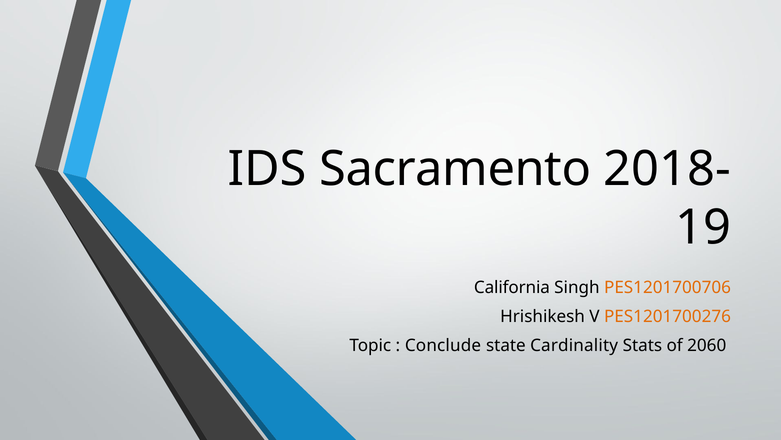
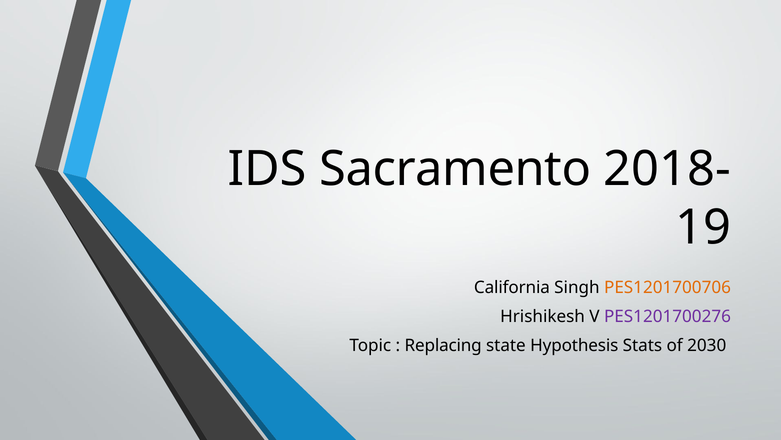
PES1201700276 colour: orange -> purple (667, 316)
Conclude: Conclude -> Replacing (443, 345)
Cardinality: Cardinality -> Hypothesis (574, 345)
2060: 2060 -> 2030 (707, 345)
